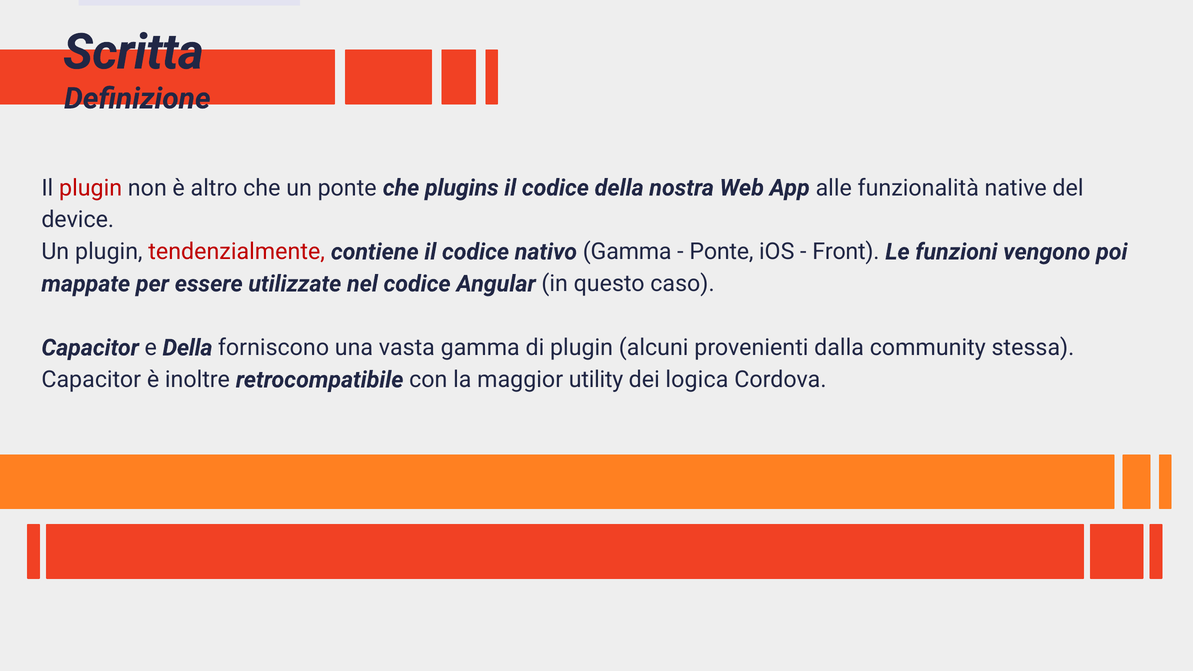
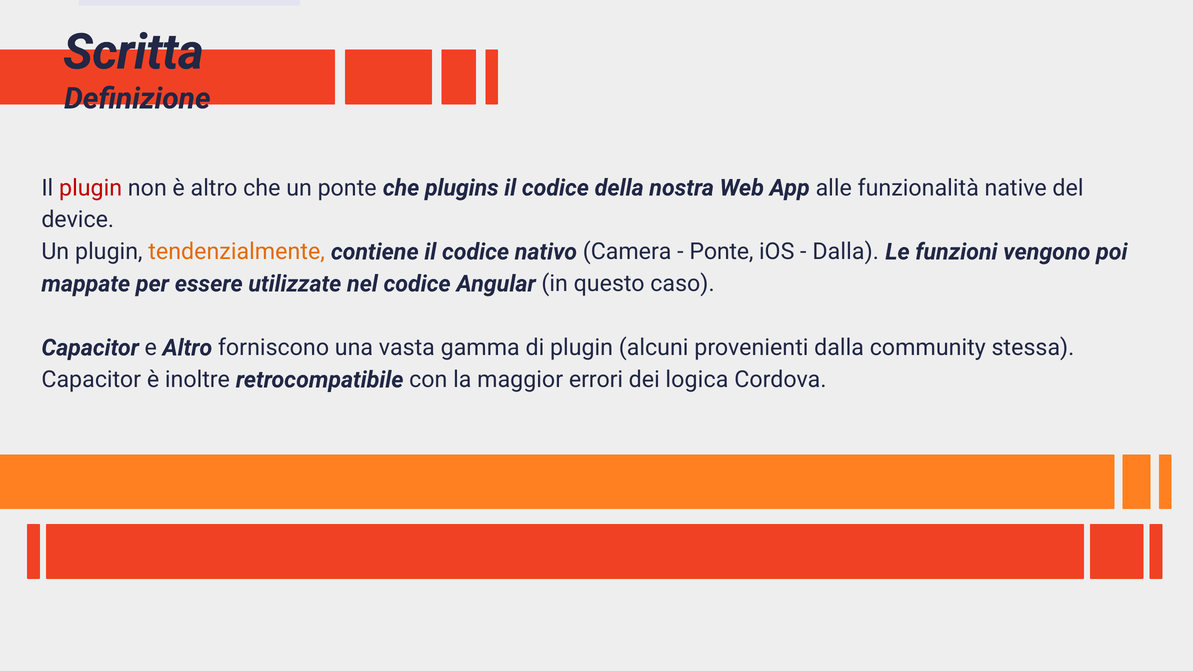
tendenzialmente colour: red -> orange (237, 252)
nativo Gamma: Gamma -> Camera (627, 252)
Front: Front -> Dalla (846, 252)
e Della: Della -> Altro (187, 348)
utility: utility -> errori (596, 380)
